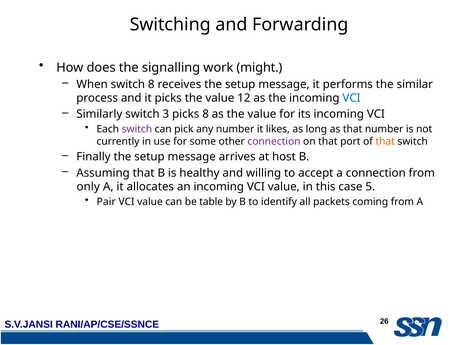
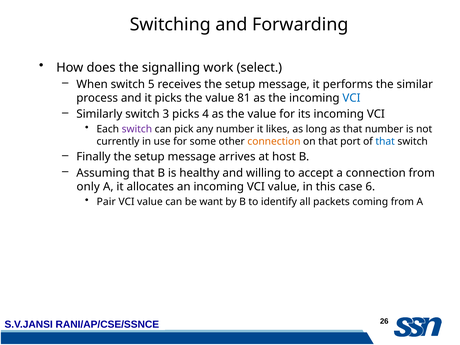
might: might -> select (259, 67)
switch 8: 8 -> 5 (151, 84)
12: 12 -> 81 (244, 98)
picks 8: 8 -> 4 (206, 114)
connection colour: purple -> orange (274, 141)
that colour: orange -> blue (385, 141)
5: 5 -> 6 (370, 187)
table: table -> want (211, 202)
